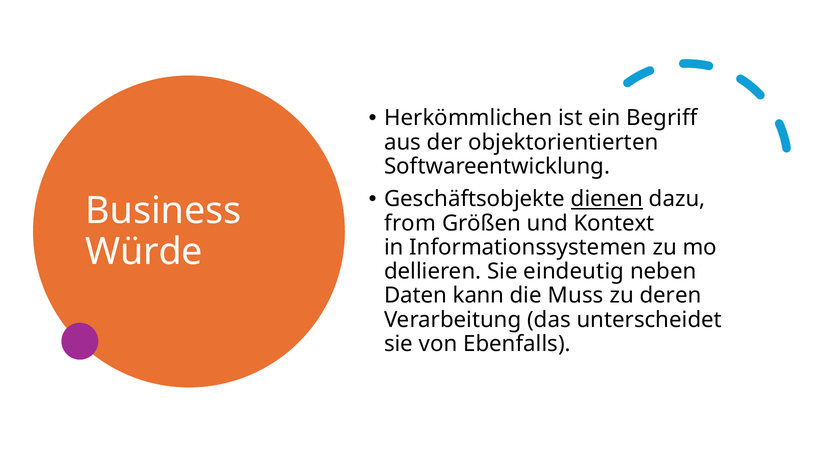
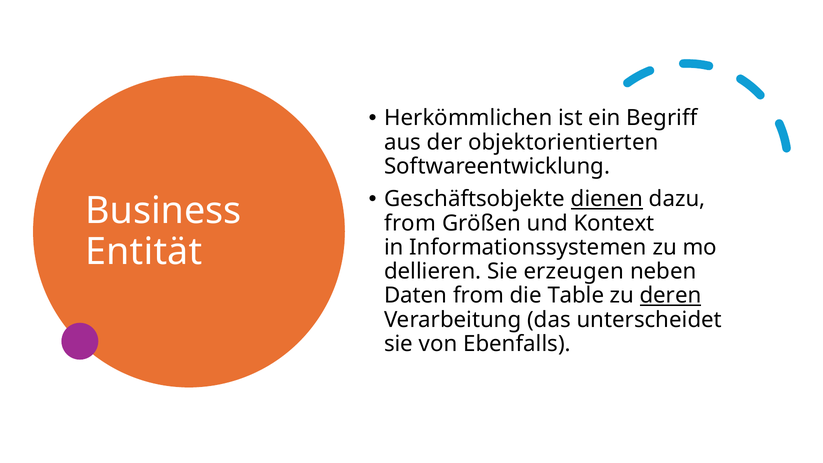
Würde: Würde -> Entität (144, 252)
eindeutig: eindeutig -> erzeugen (574, 271)
Daten kann: kann -> from (479, 296)
Muss: Muss -> Table (576, 296)
deren underline: none -> present (671, 296)
